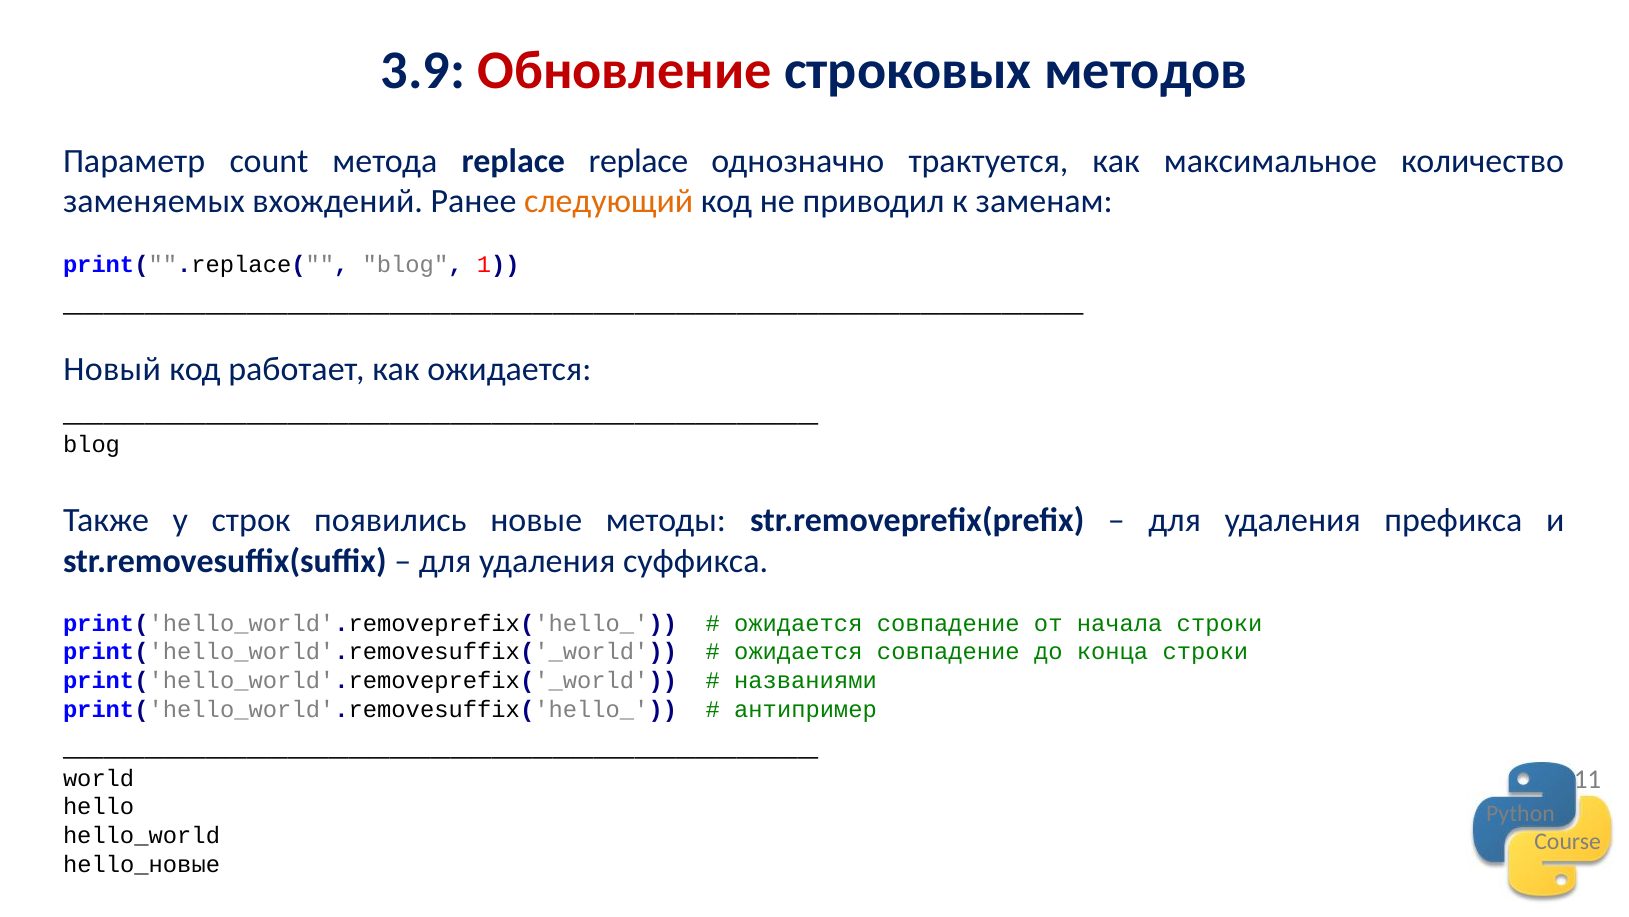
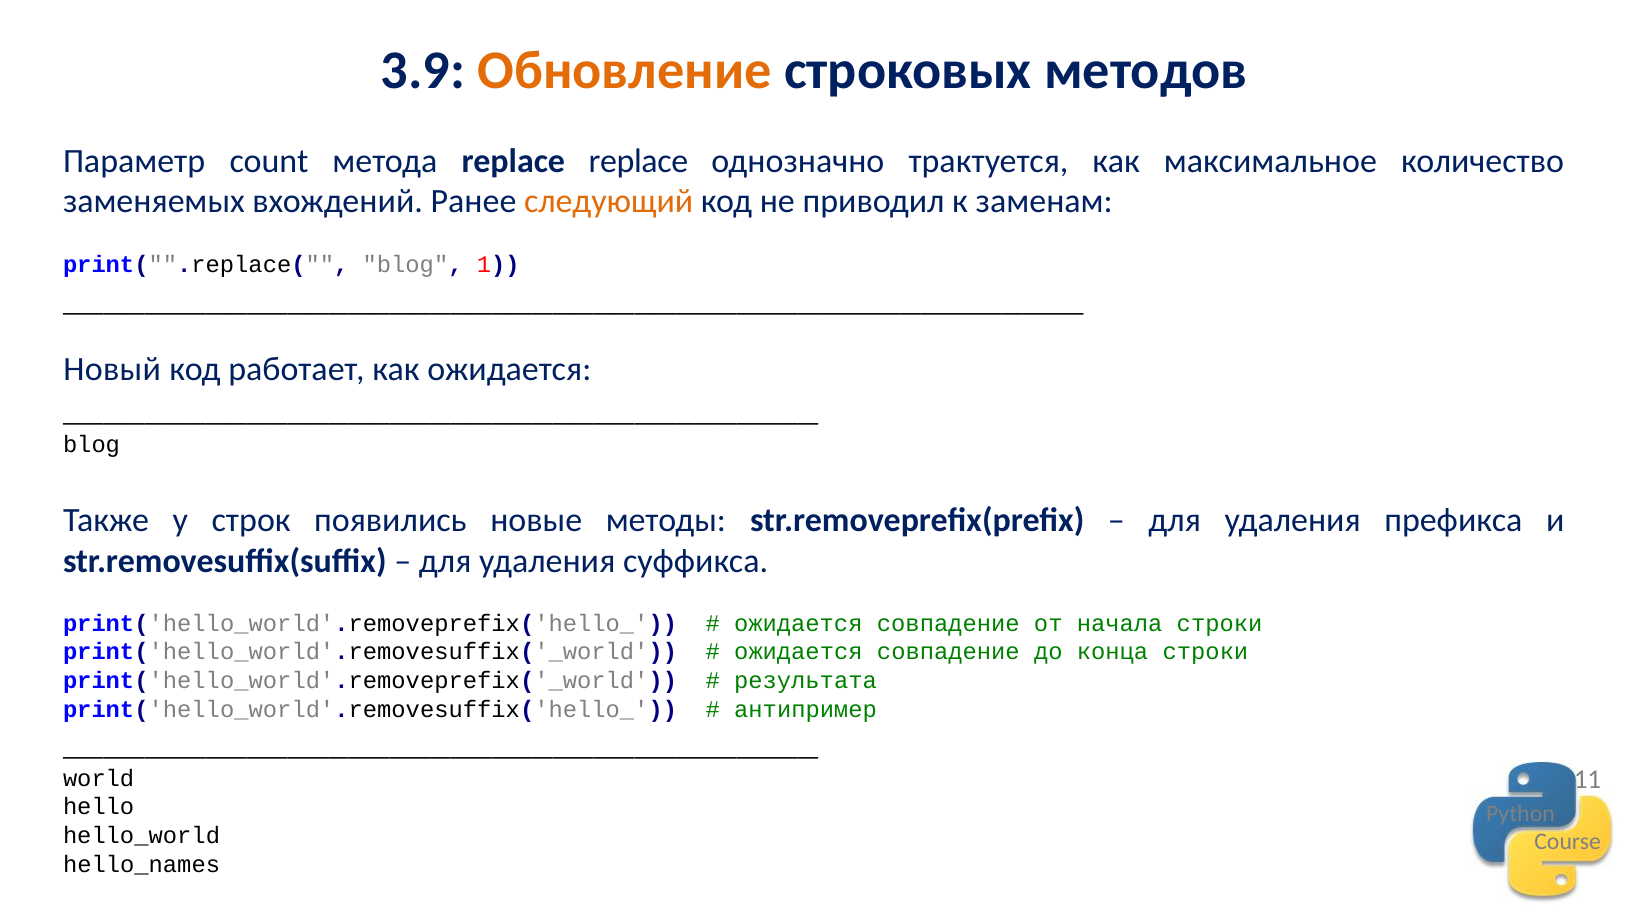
Обновление colour: red -> orange (625, 70)
названиями: названиями -> результата (805, 680)
hello_новые: hello_новые -> hello_names (142, 864)
